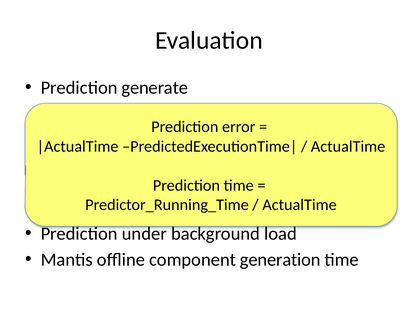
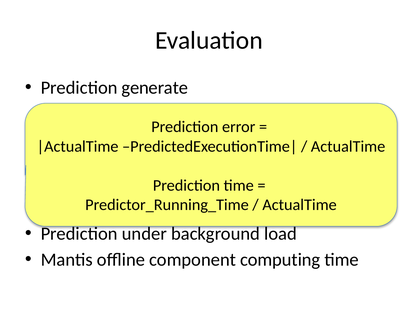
generation: generation -> computing (280, 260)
